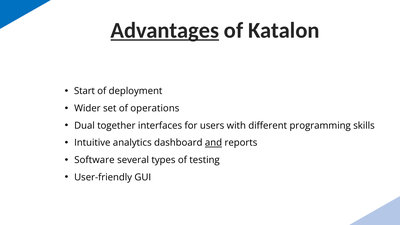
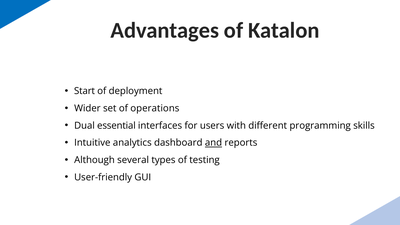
Advantages underline: present -> none (165, 30)
together: together -> essential (116, 126)
Software: Software -> Although (94, 160)
